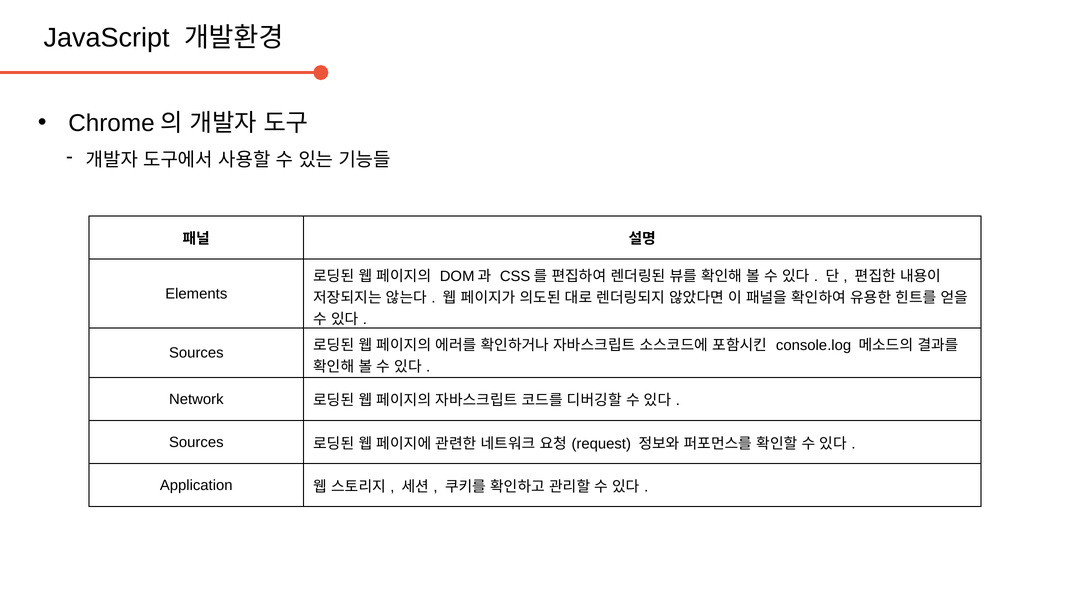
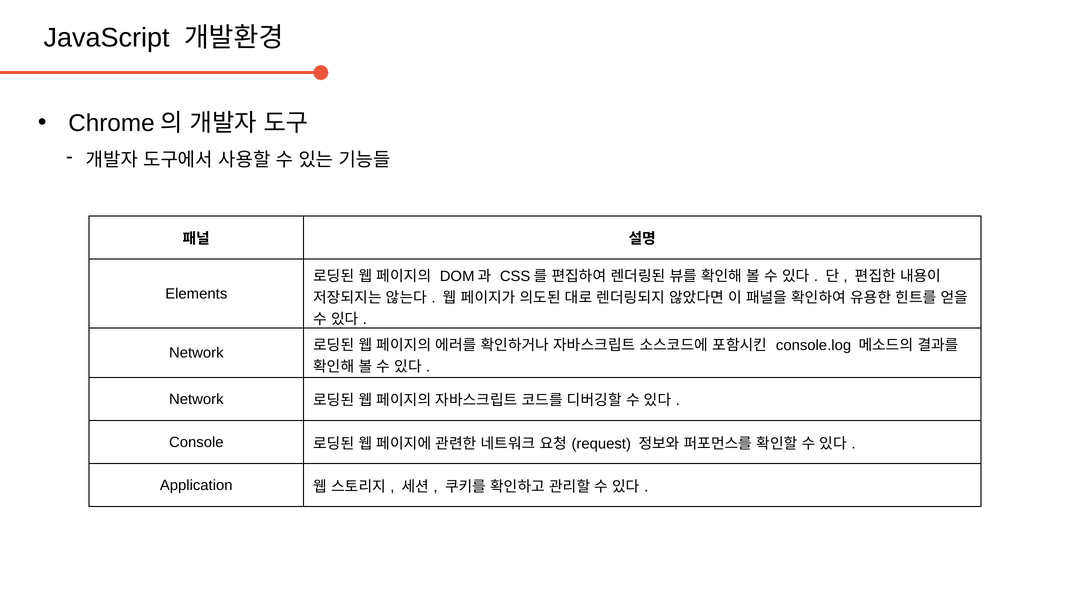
Sources: Sources -> Network (196, 353)
Sources: Sources -> Console (196, 443)
